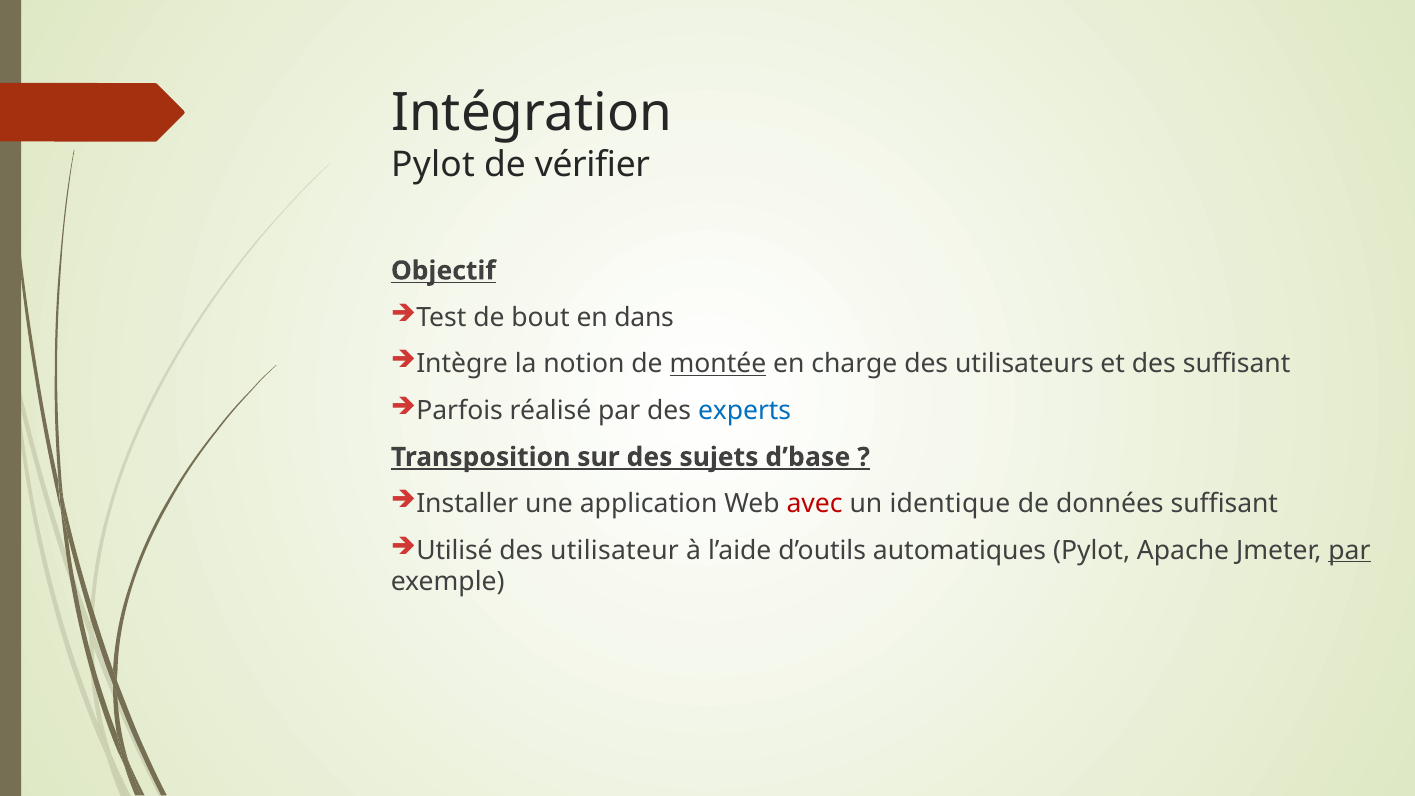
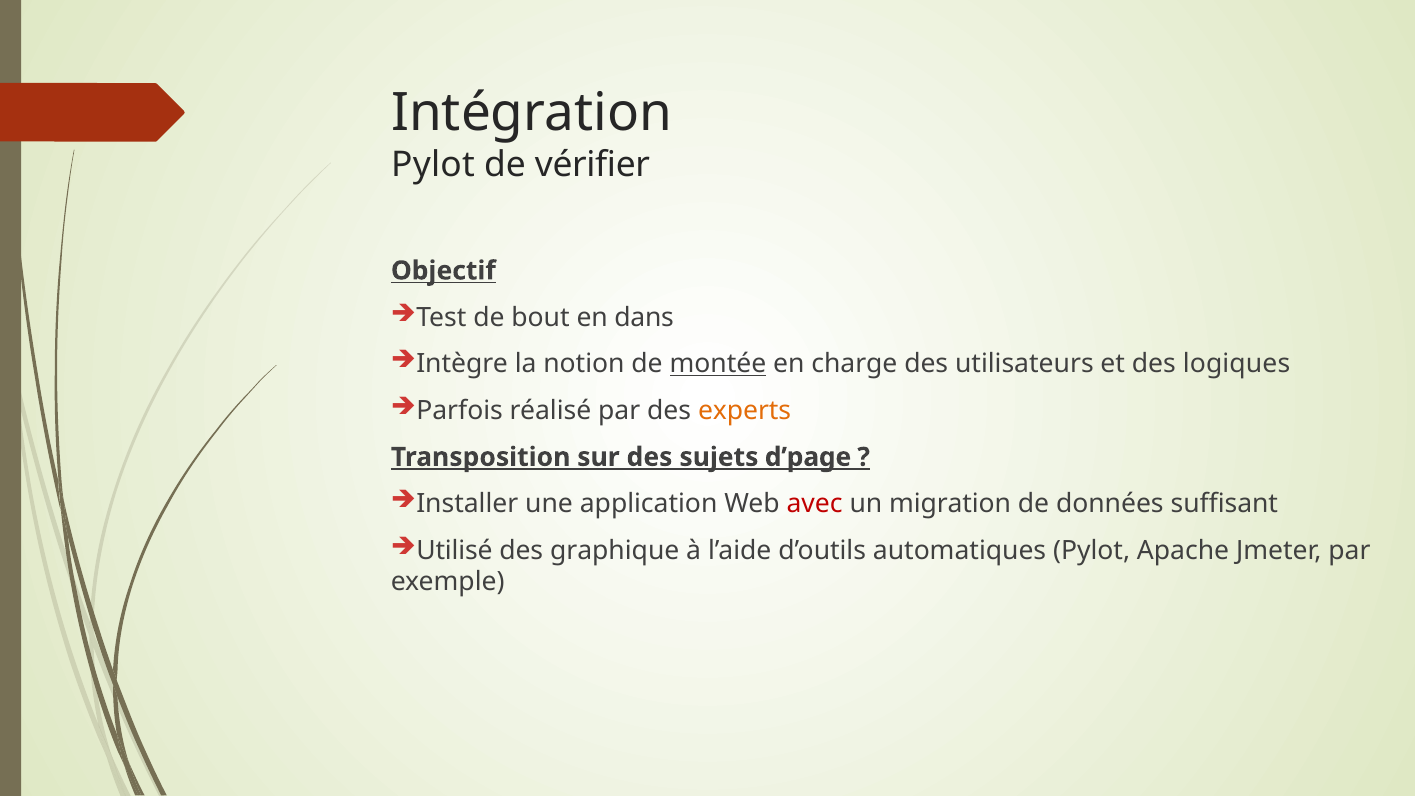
des suffisant: suffisant -> logiques (1237, 364)
experts colour: blue -> orange (745, 410)
d’base: d’base -> d’page (808, 457)
identique: identique -> migration (950, 504)
utilisateur: utilisateur -> graphique (615, 550)
par underline: present -> none (1349, 550)
